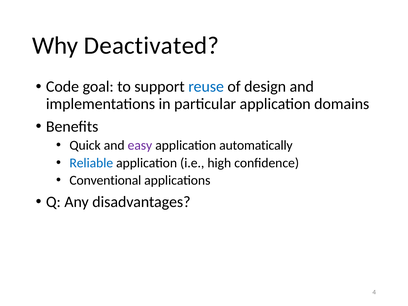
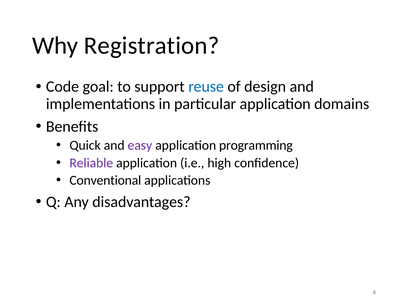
Deactivated: Deactivated -> Registration (152, 46)
automatically: automatically -> programming (256, 145)
Reliable colour: blue -> purple (91, 163)
